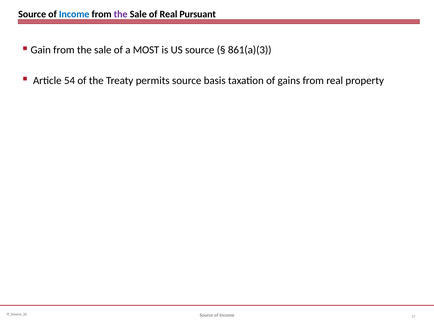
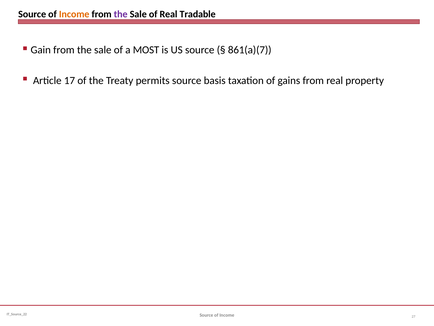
Income colour: blue -> orange (74, 14)
Pursuant: Pursuant -> Tradable (198, 14)
861(a)(3: 861(a)(3 -> 861(a)(7 (250, 50)
54: 54 -> 17 (70, 80)
